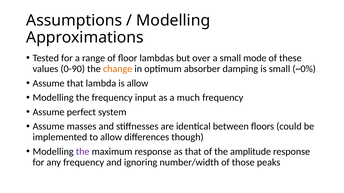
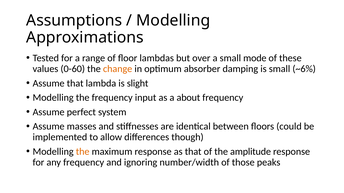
0-90: 0-90 -> 0-60 (73, 69)
~0%: ~0% -> ~6% (304, 69)
is allow: allow -> slight (138, 83)
much: much -> about (188, 98)
the colour: purple -> orange (83, 152)
